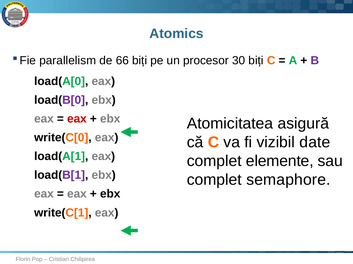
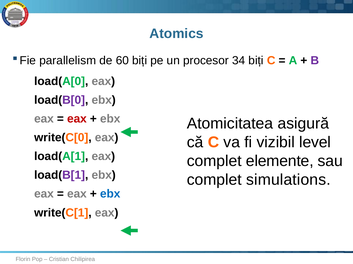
66: 66 -> 60 (122, 61)
30: 30 -> 34 (239, 61)
date: date -> level (315, 143)
semaphore: semaphore -> simulations (288, 180)
ebx colour: black -> blue (110, 194)
